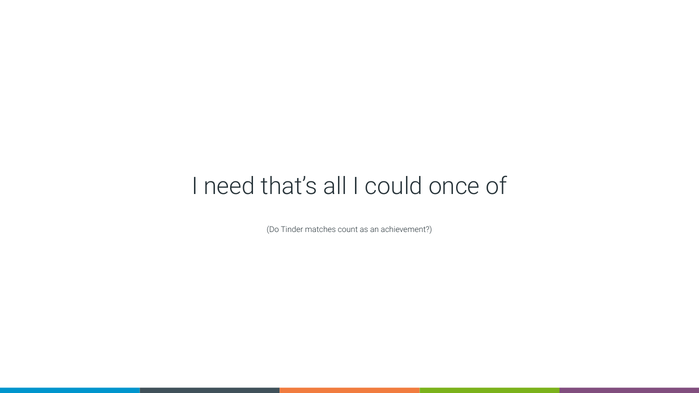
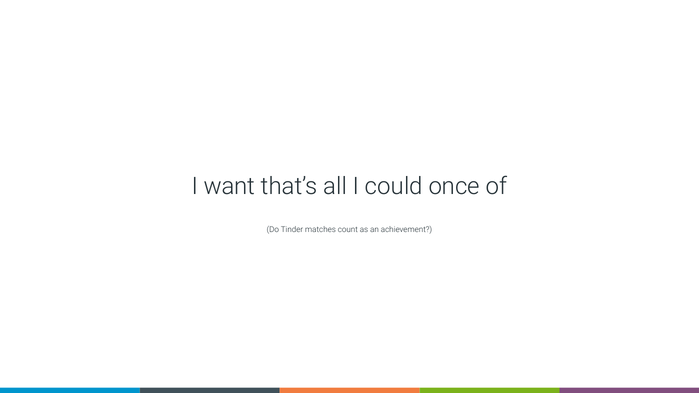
need: need -> want (229, 187)
